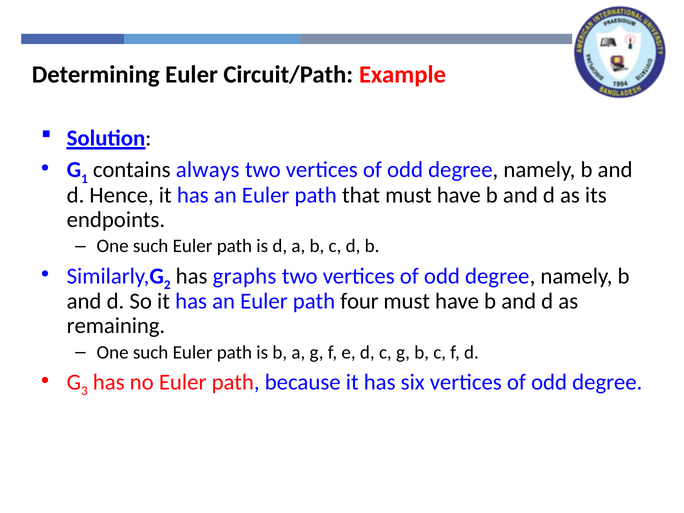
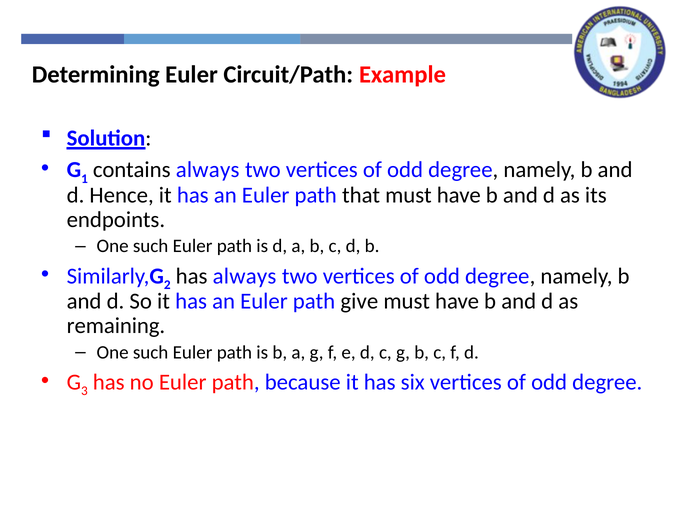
has graphs: graphs -> always (245, 276)
four: four -> give (359, 301)
